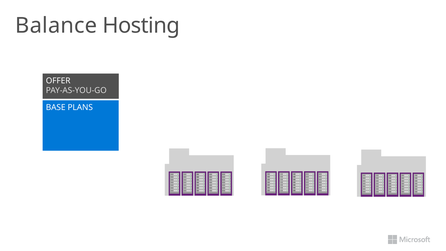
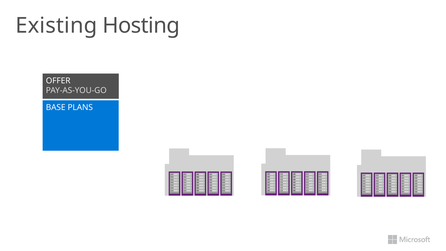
Balance: Balance -> Existing (56, 26)
